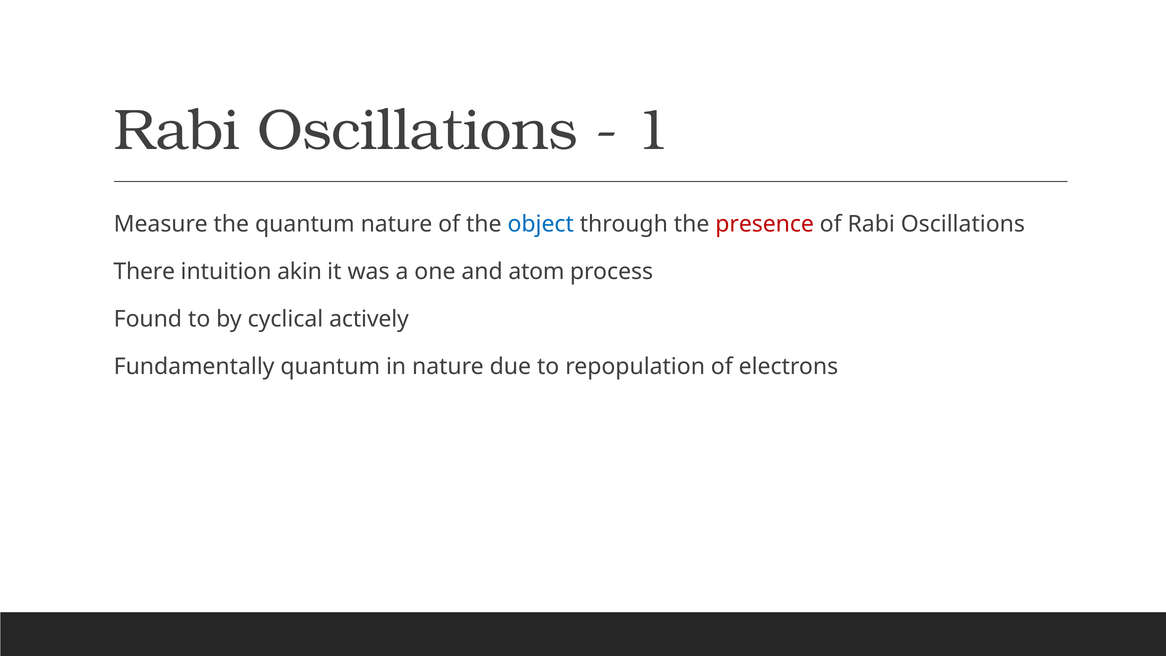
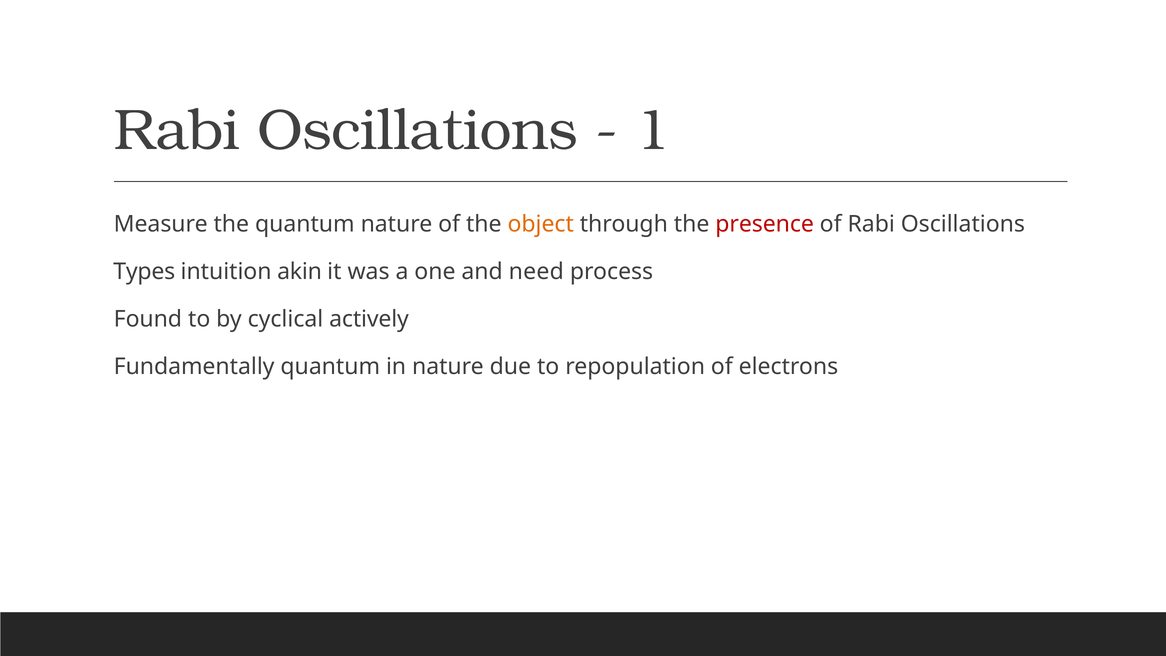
object colour: blue -> orange (541, 224)
There: There -> Types (144, 272)
atom: atom -> need (536, 272)
